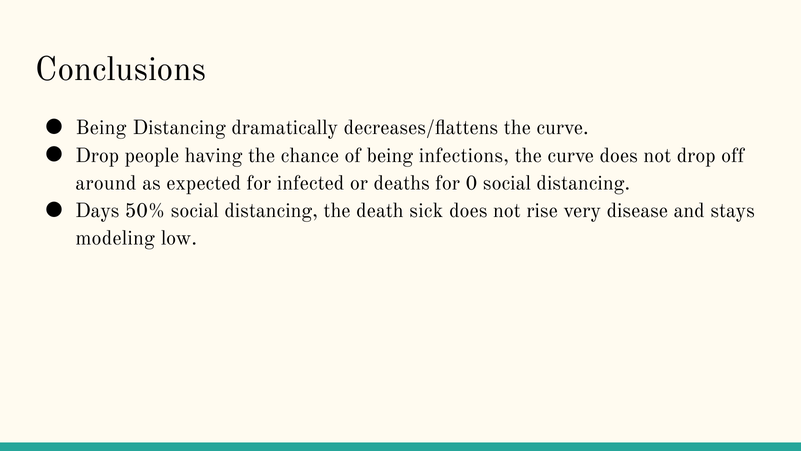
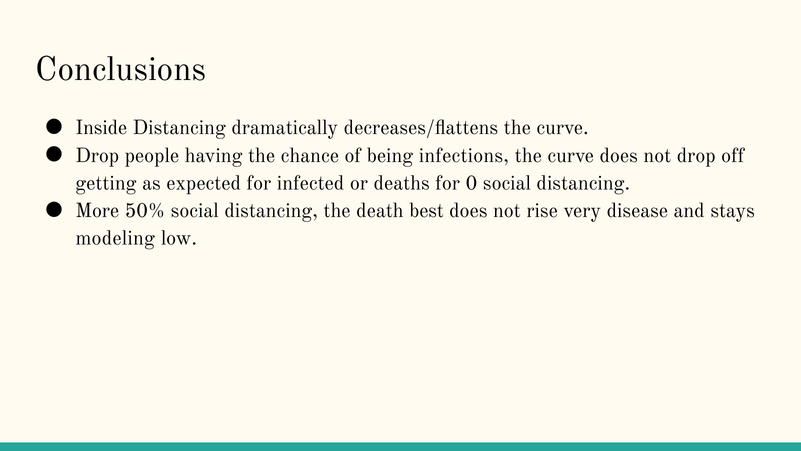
Being: Being -> Inside (101, 128)
around: around -> getting (106, 183)
Days: Days -> More (97, 211)
sick: sick -> best (426, 211)
